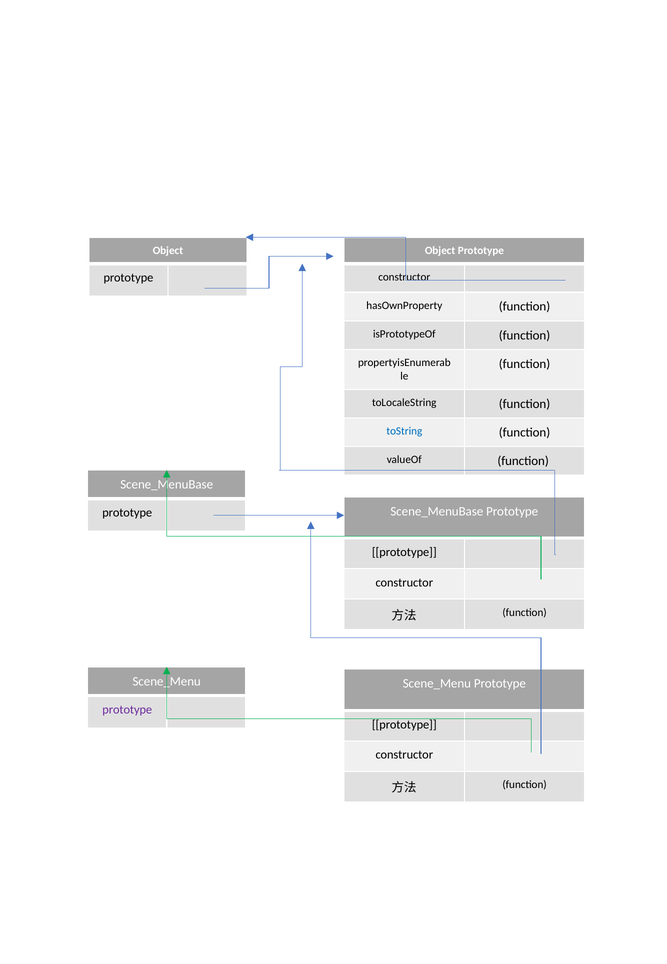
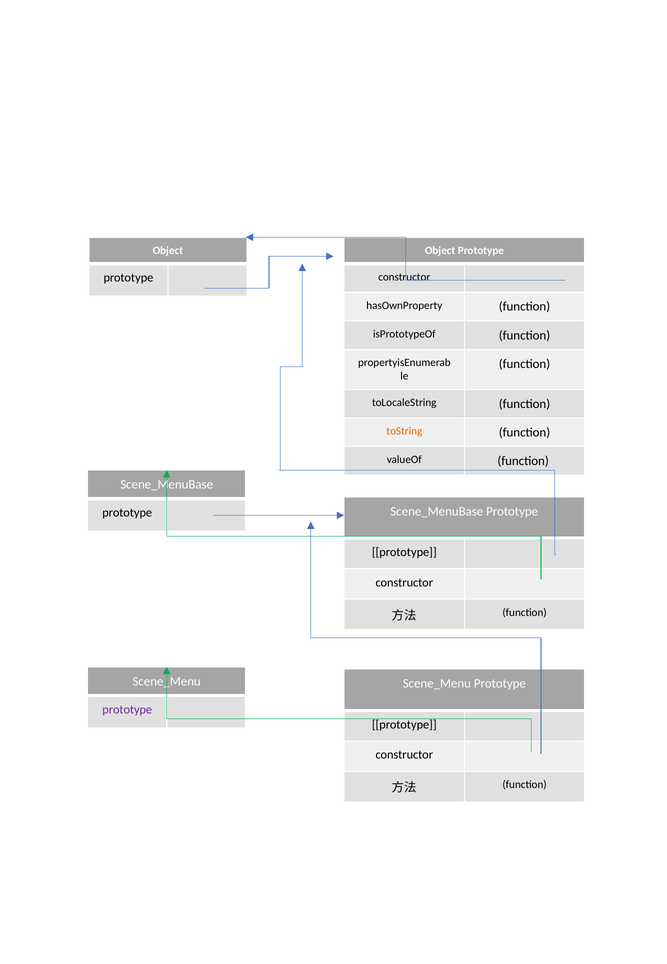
toString colour: blue -> orange (404, 431)
